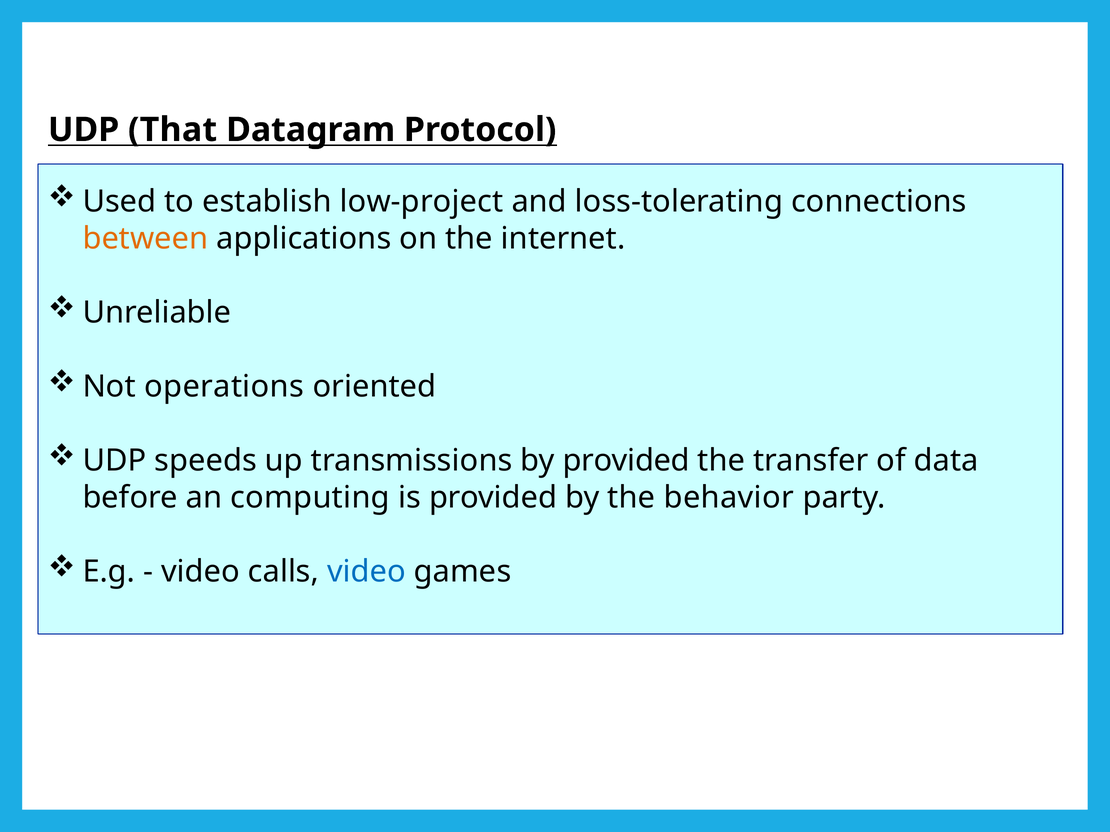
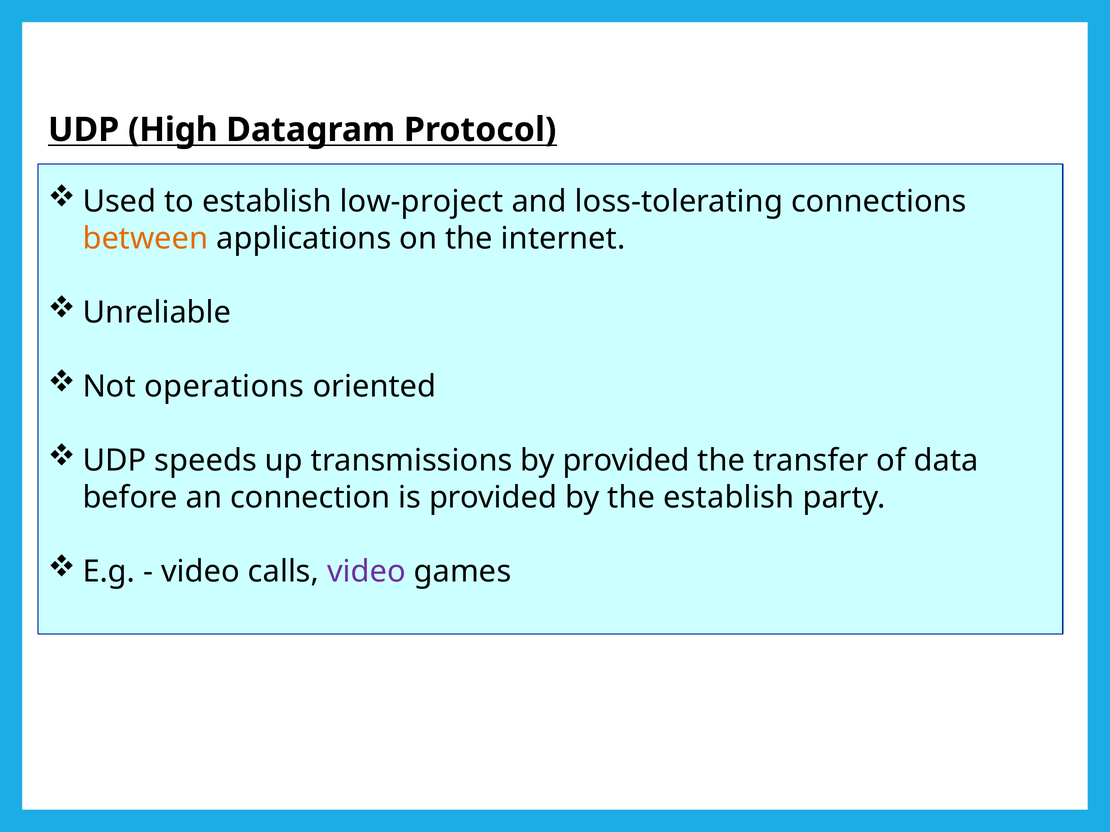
That: That -> High (173, 130)
computing: computing -> connection (310, 498)
the behavior: behavior -> establish (729, 498)
video colour: blue -> purple (366, 572)
